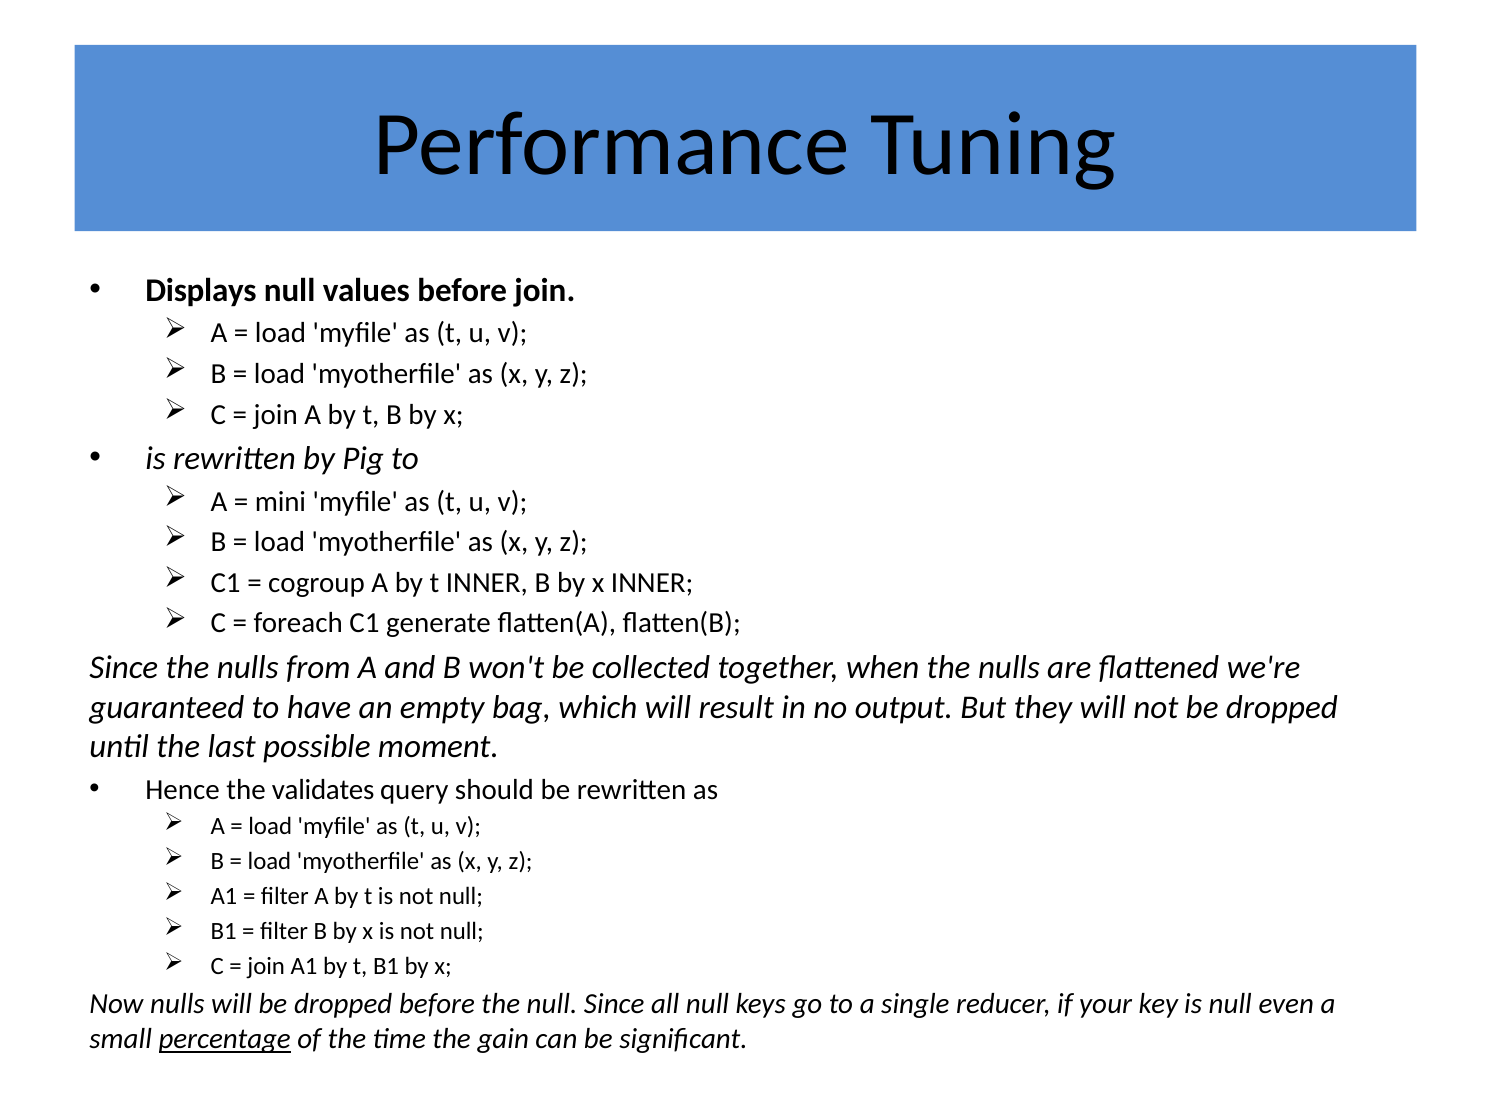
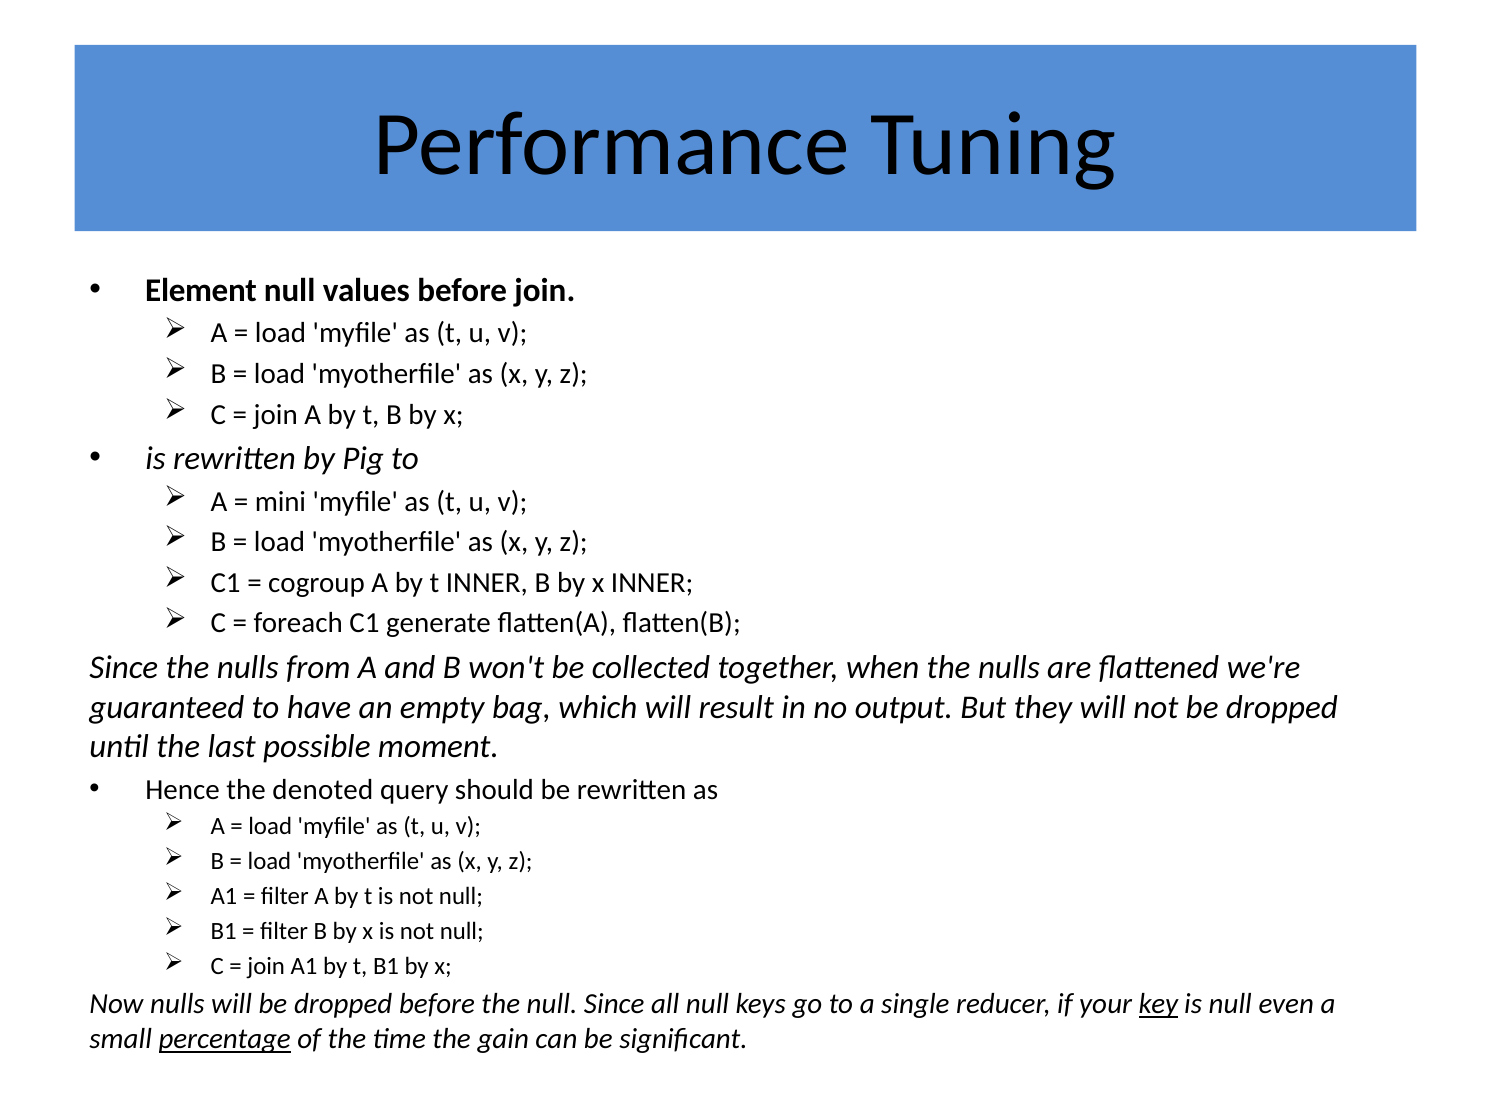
Displays: Displays -> Element (201, 291)
validates: validates -> denoted (323, 790)
key underline: none -> present (1158, 1005)
